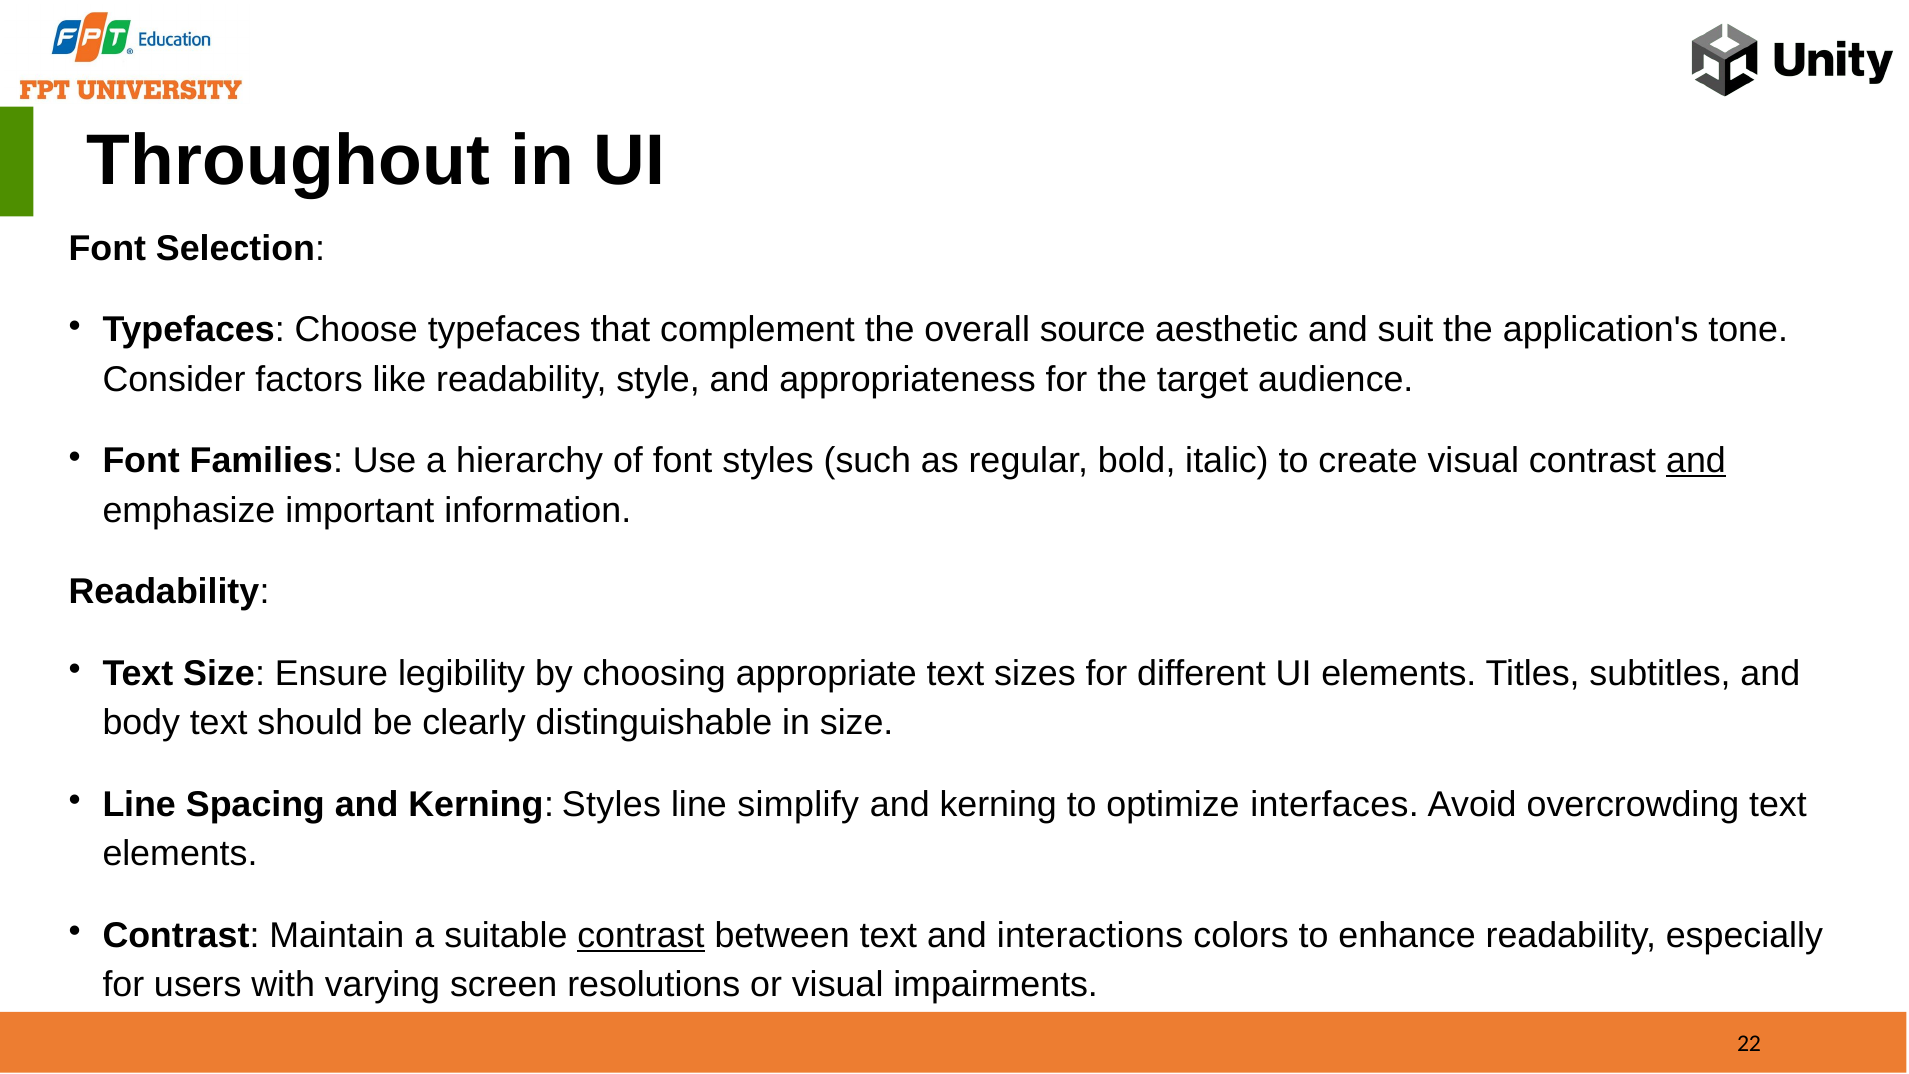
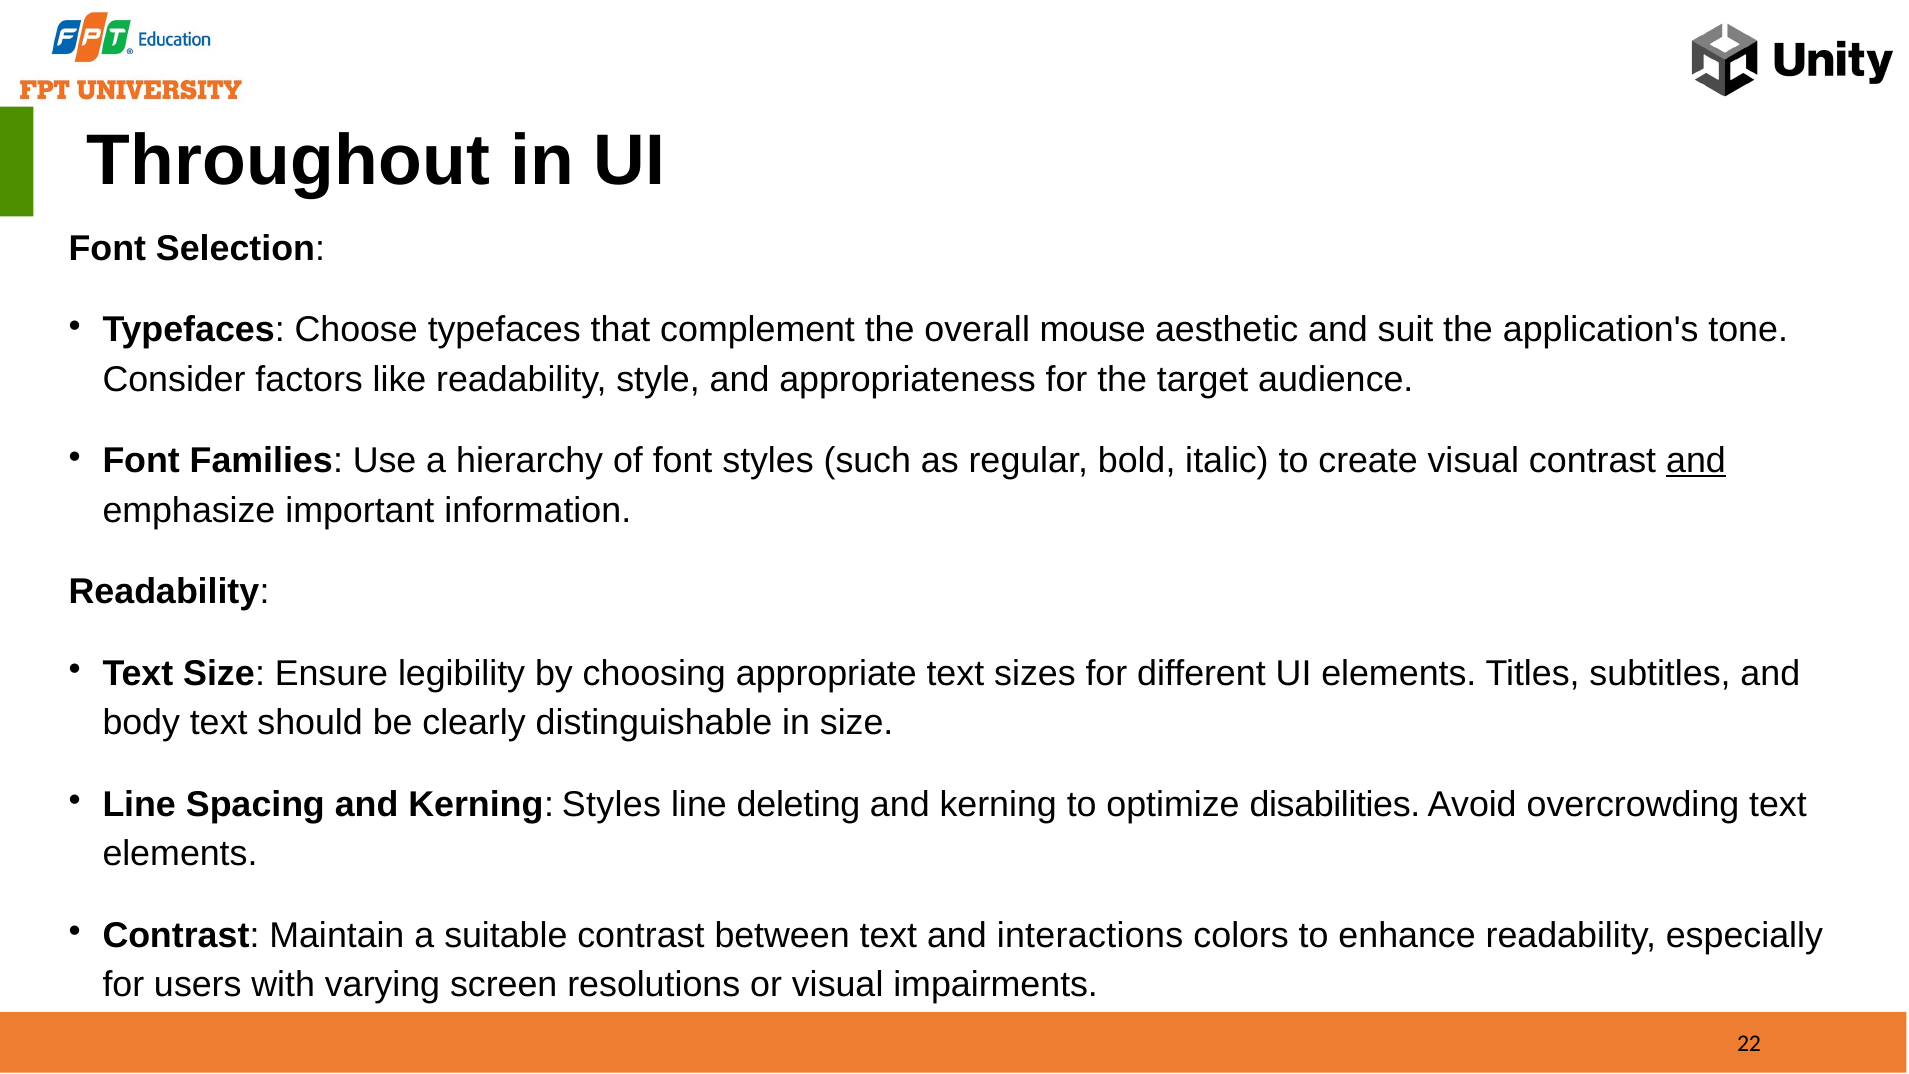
source: source -> mouse (1093, 330)
simplify: simplify -> deleting (799, 804)
interfaces: interfaces -> disabilities (1335, 804)
contrast underline: present -> none (641, 935)
